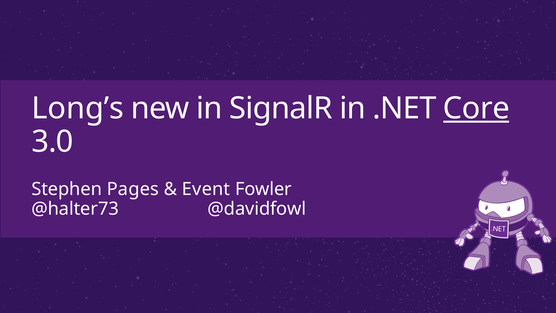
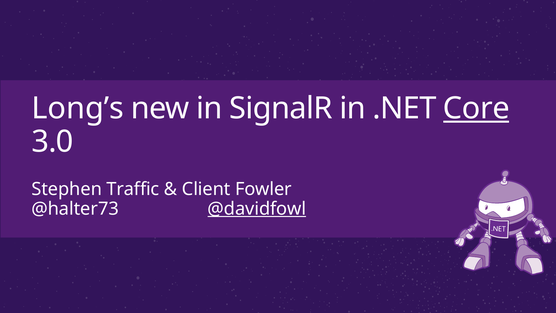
Pages: Pages -> Traffic (133, 189)
Event: Event -> Client (206, 189)
@davidfowl underline: none -> present (257, 209)
